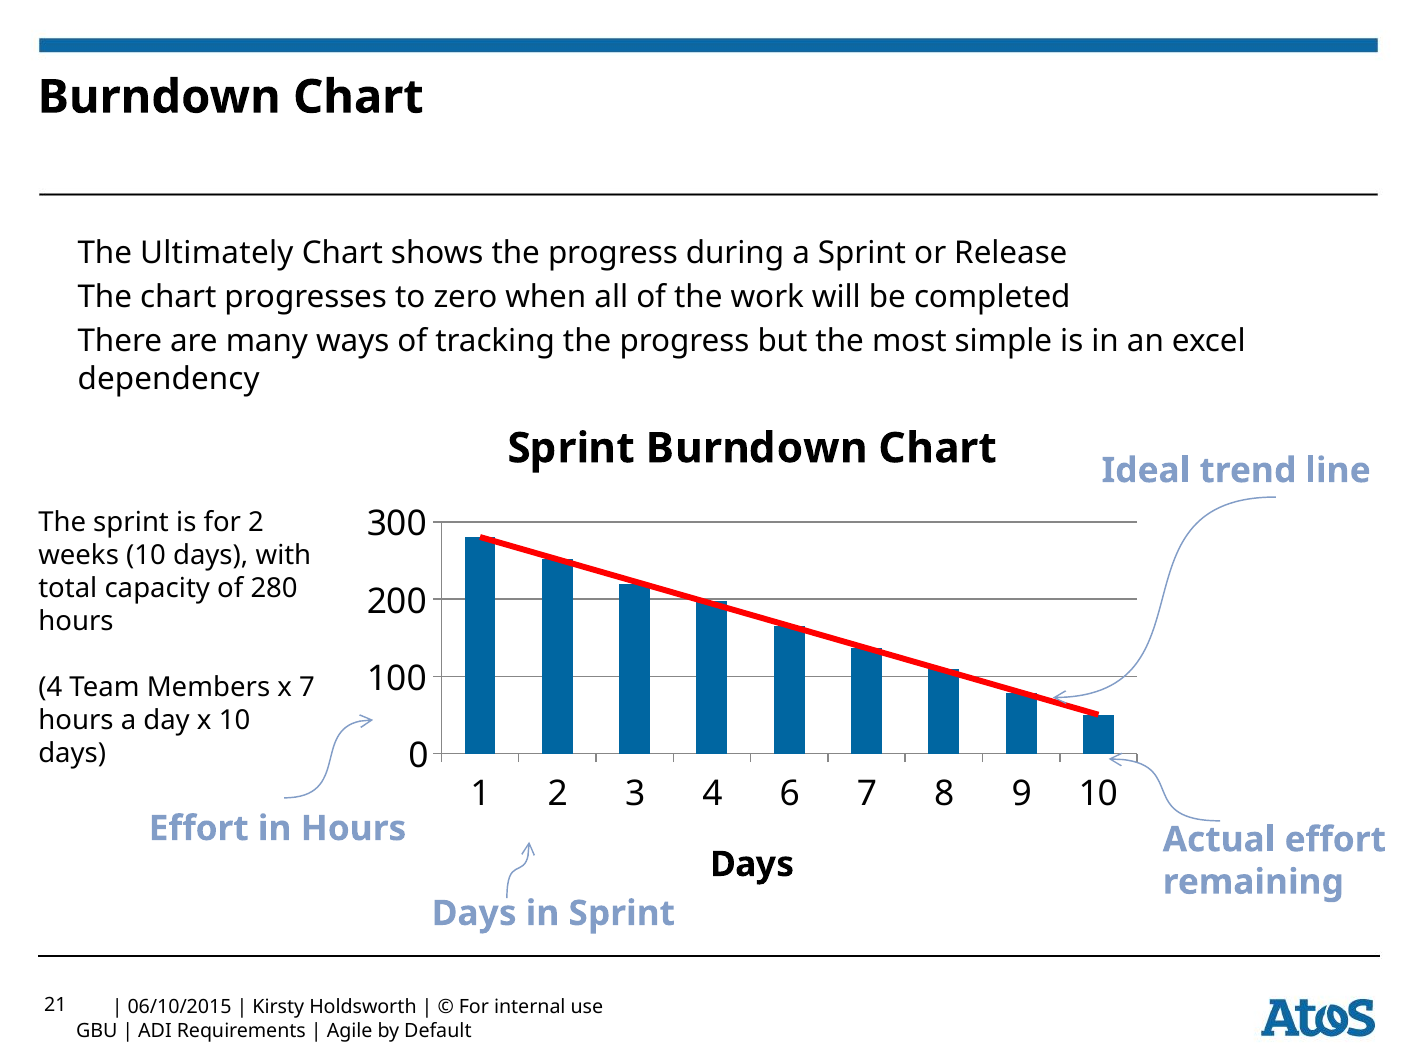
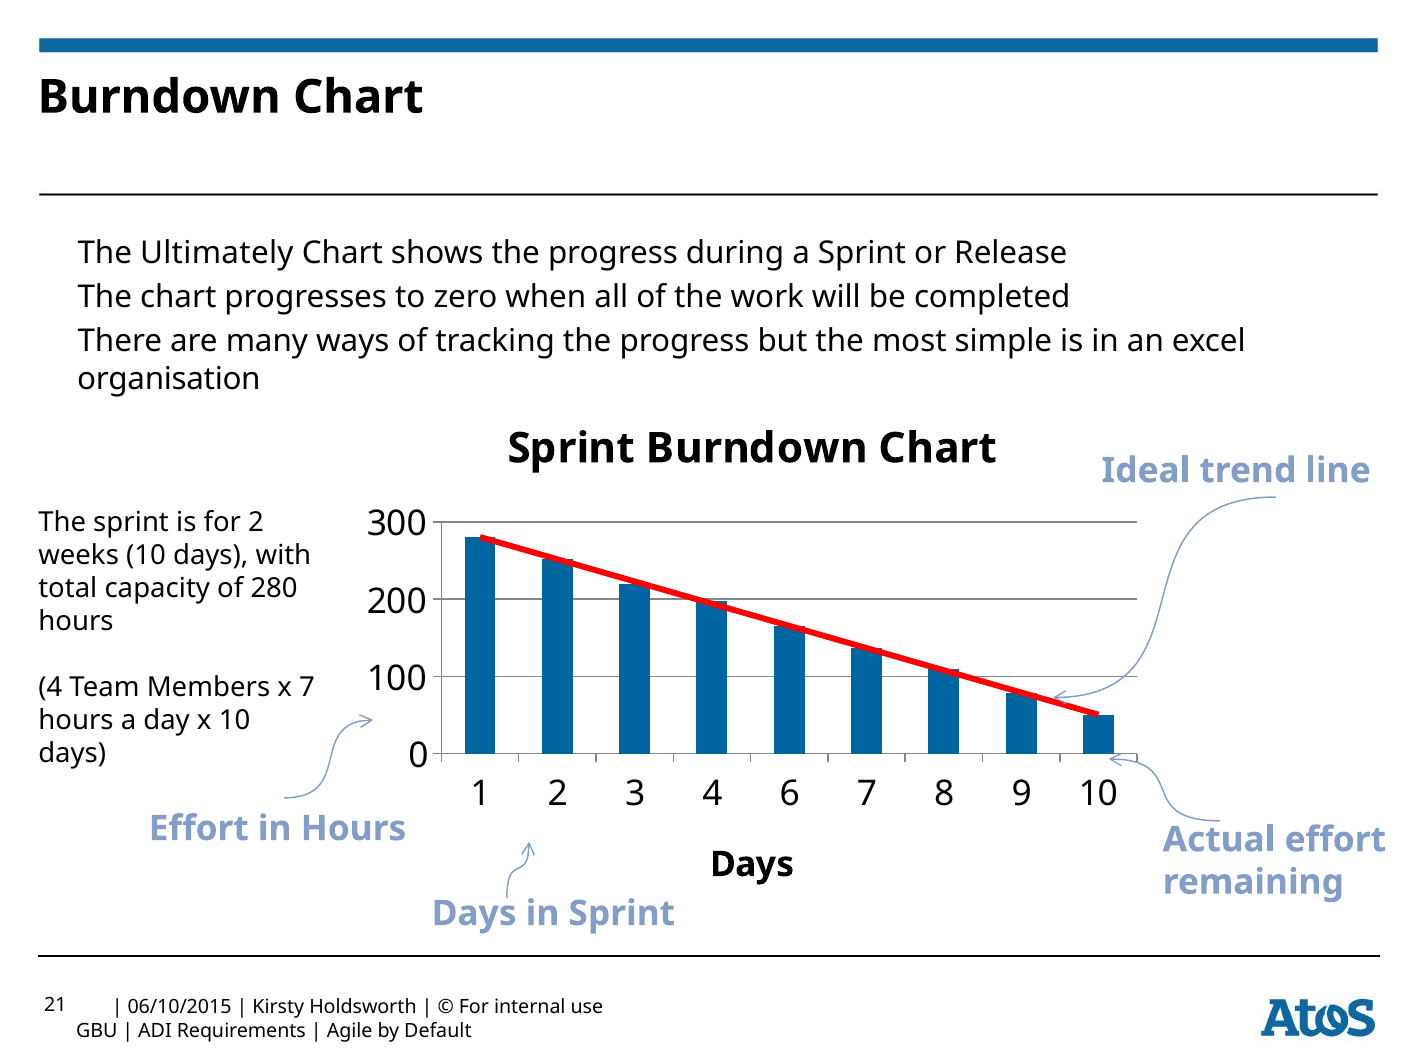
dependency: dependency -> organisation (169, 379)
